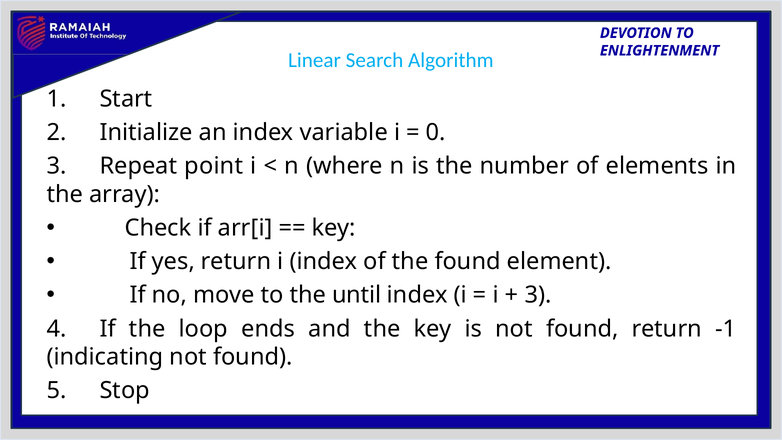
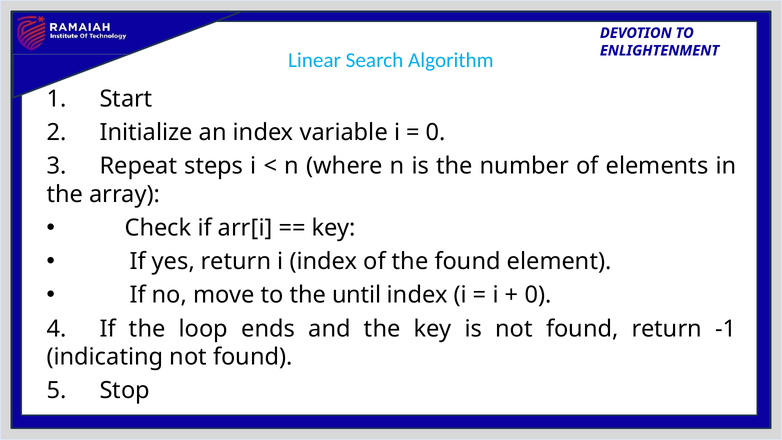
point: point -> steps (214, 166)
3: 3 -> 0 (538, 295)
